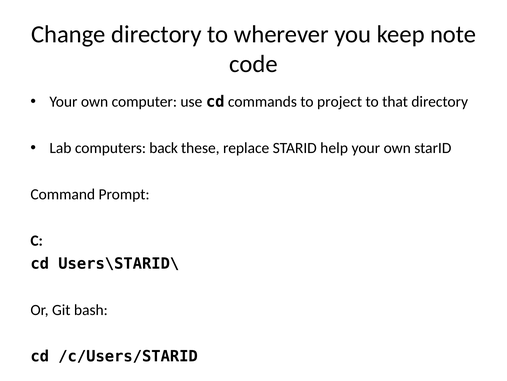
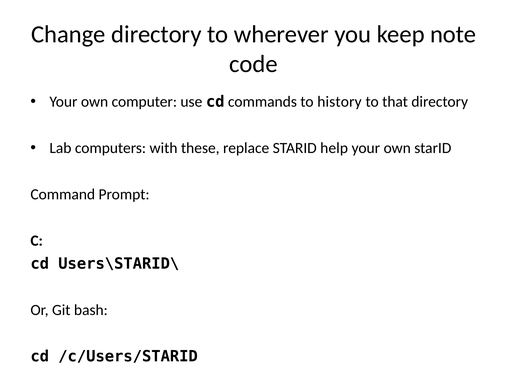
project: project -> history (339, 102)
back: back -> with (164, 148)
